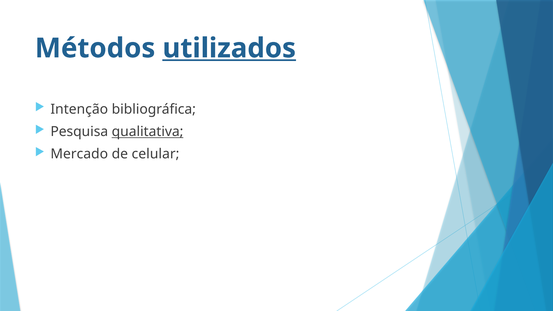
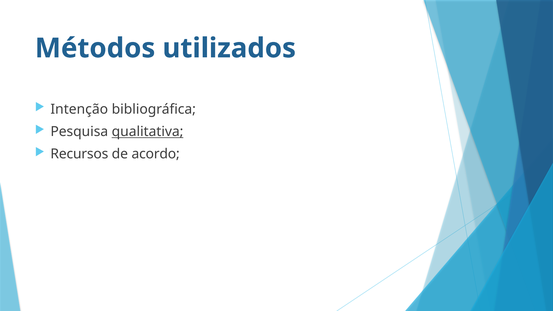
utilizados underline: present -> none (229, 48)
Mercado: Mercado -> Recursos (79, 154)
celular: celular -> acordo (156, 154)
